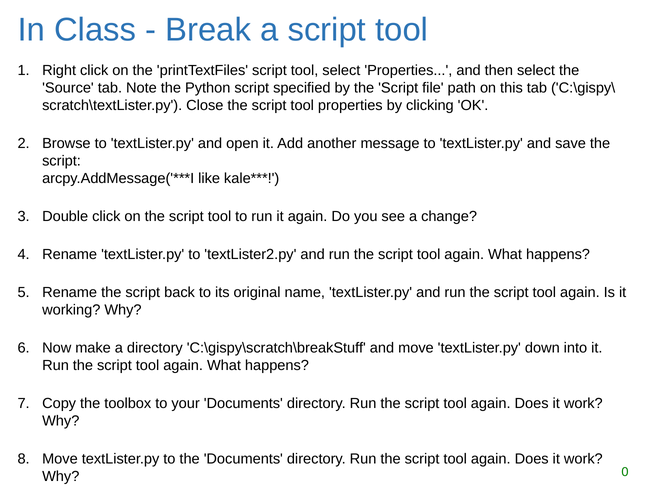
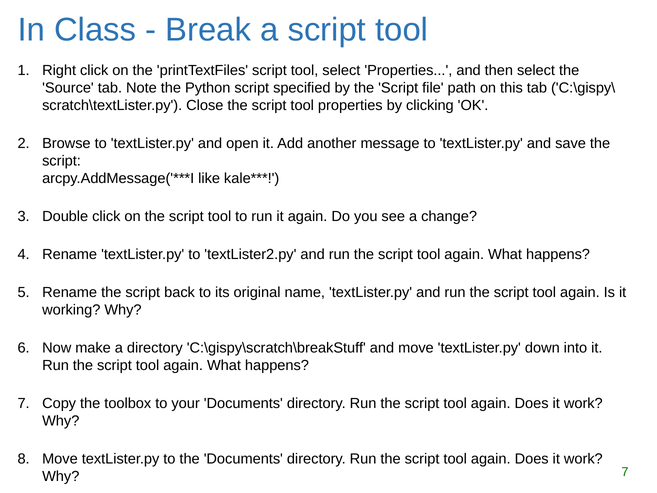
Why 0: 0 -> 7 (625, 472)
